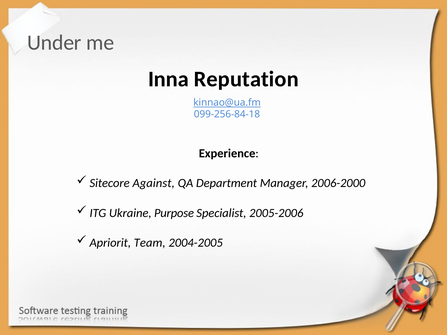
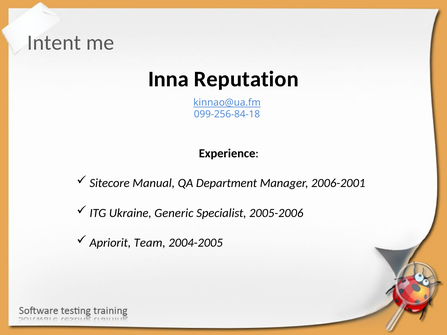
Under: Under -> Intent (54, 43)
Against: Against -> Manual (154, 183)
2006-2000: 2006-2000 -> 2006-2001 (338, 183)
Purpose: Purpose -> Generic (174, 213)
